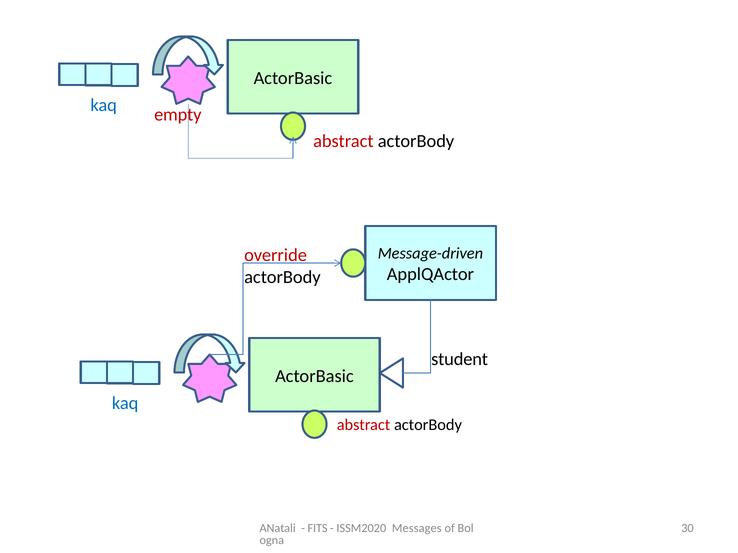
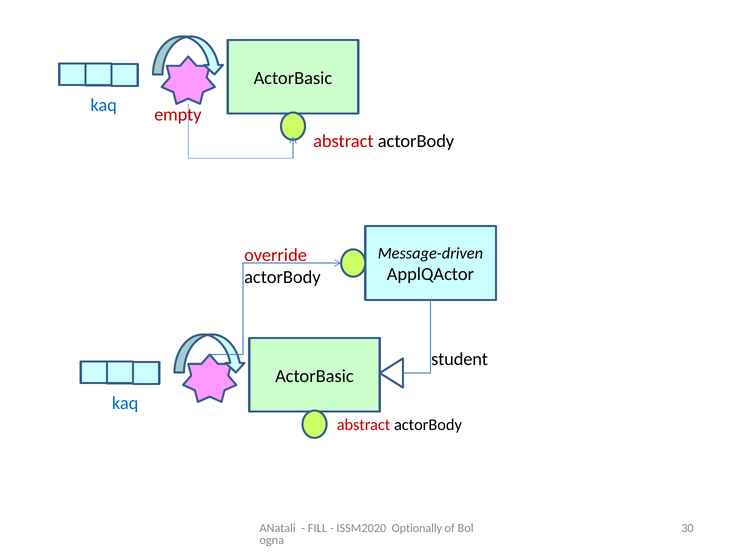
FITS: FITS -> FILL (317, 528)
Messages: Messages -> Optionally (417, 528)
